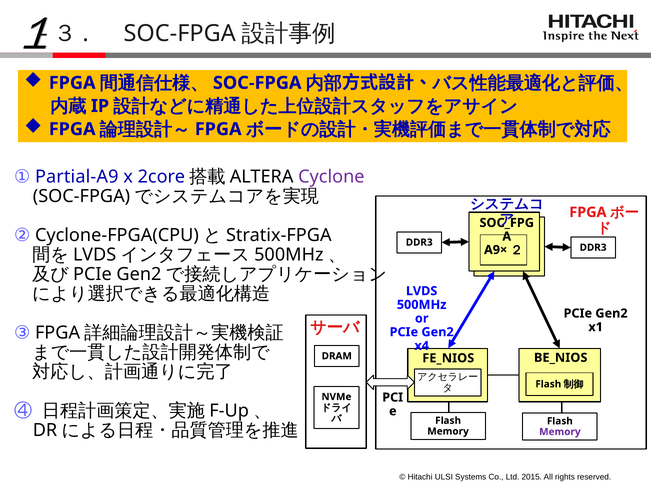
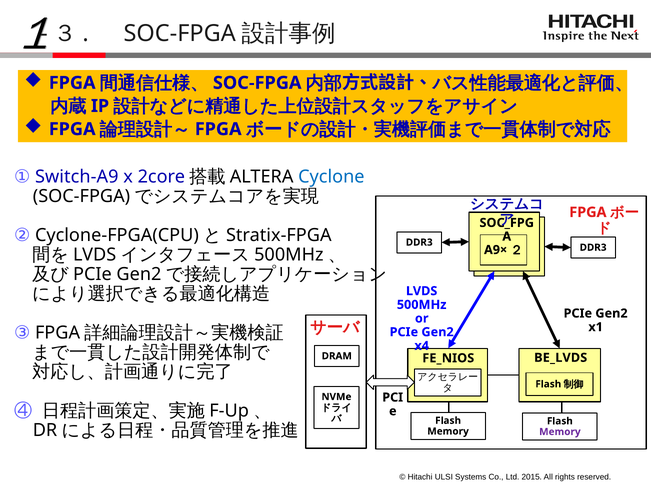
Partial-A9: Partial-A9 -> Switch-A9 (77, 177)
Cyclone colour: purple -> blue (331, 177)
BE_NIOS: BE_NIOS -> BE_LVDS (561, 358)
